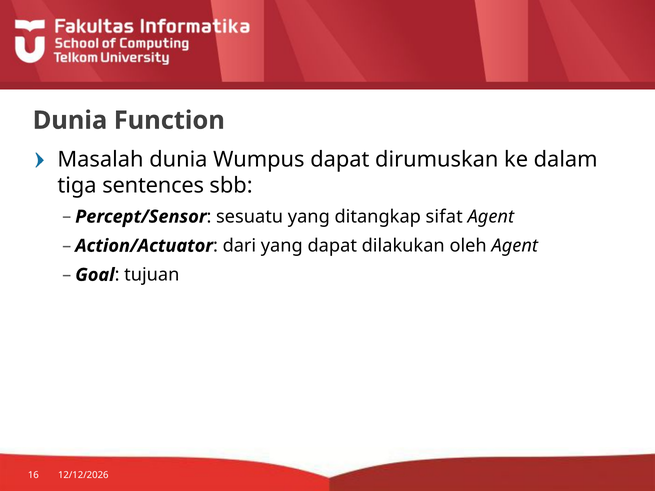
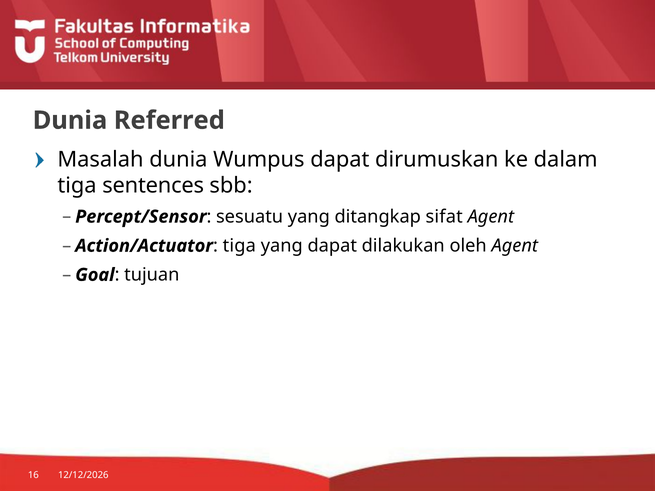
Function: Function -> Referred (169, 120)
dari: dari -> tiga (239, 246)
